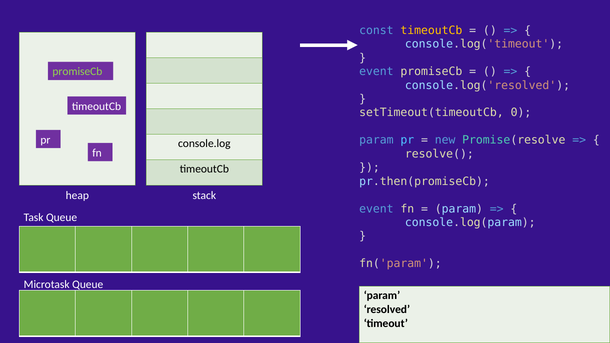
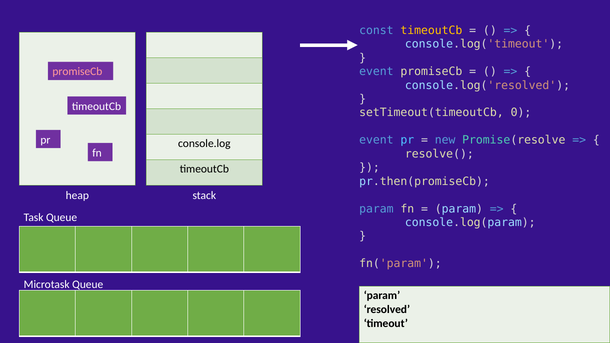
promiseCb colour: light green -> pink (77, 72)
param: param -> event (376, 140)
event: event -> param (376, 209)
